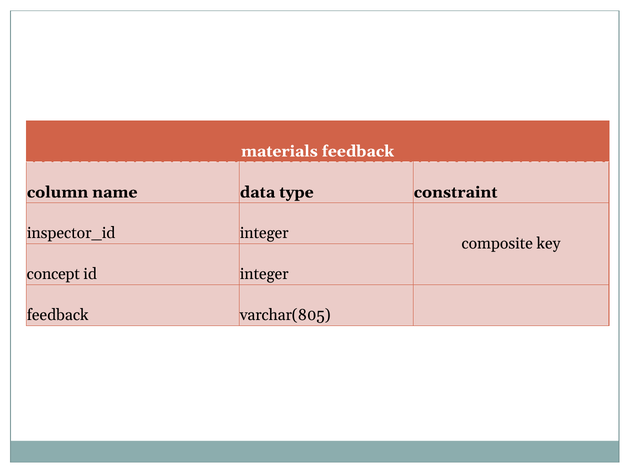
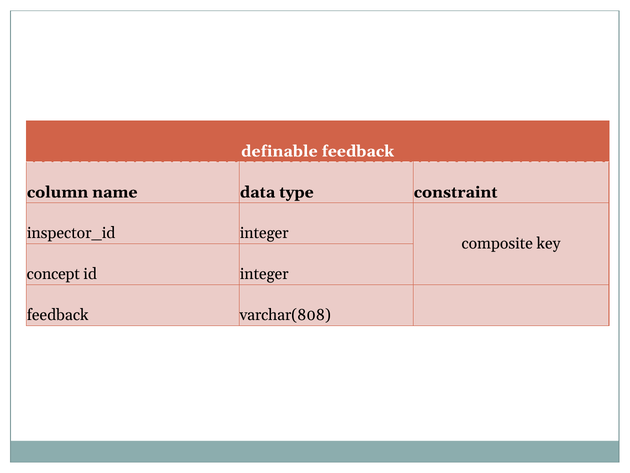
materials: materials -> definable (279, 151)
varchar(805: varchar(805 -> varchar(808 (285, 315)
